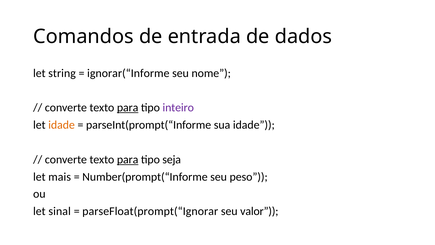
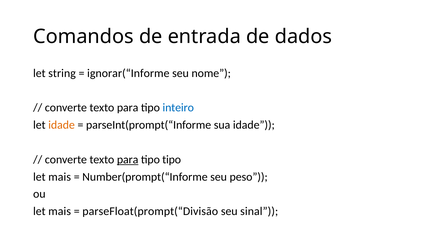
para underline: present -> none (128, 108)
inteiro colour: purple -> blue (178, 108)
tipo seja: seja -> tipo (172, 159)
sinal: sinal -> mais (60, 211)
parseFloat(prompt(“Ignorar: parseFloat(prompt(“Ignorar -> parseFloat(prompt(“Divisão (150, 211)
valor: valor -> sinal (259, 211)
